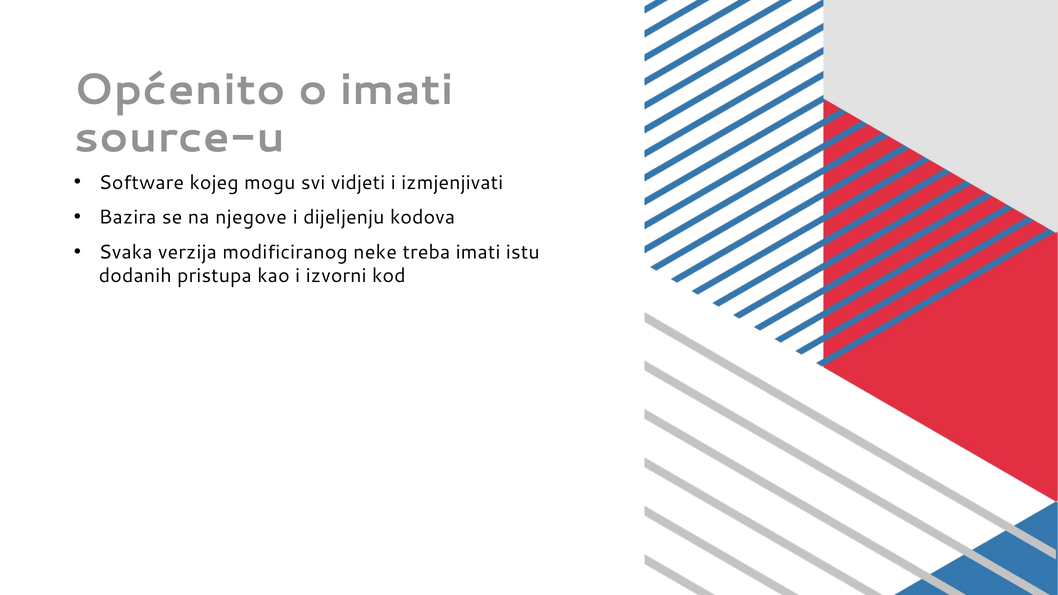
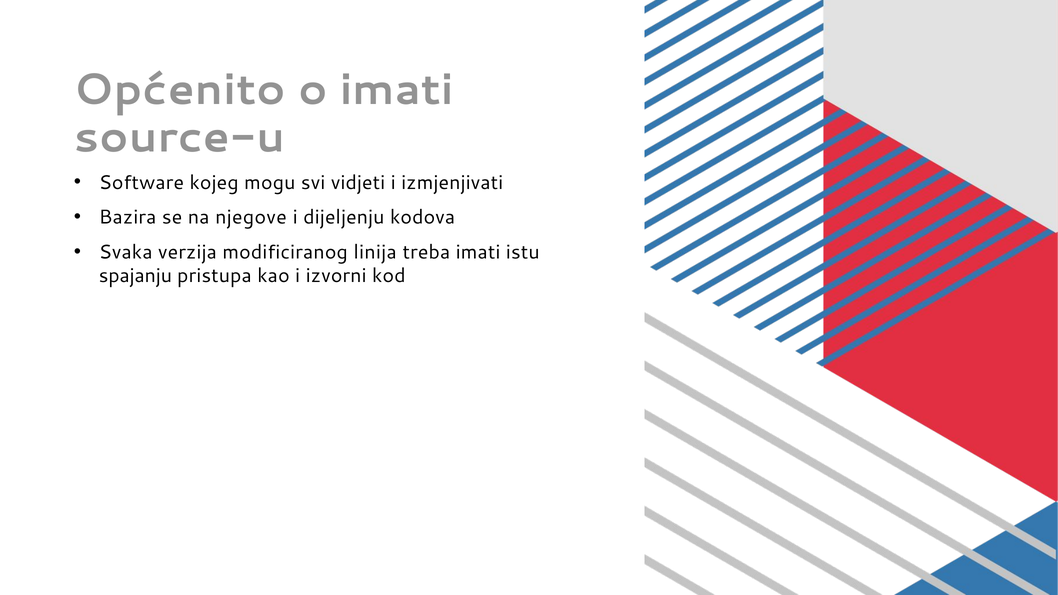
neke: neke -> linija (375, 252)
dodanih: dodanih -> spajanju (135, 276)
